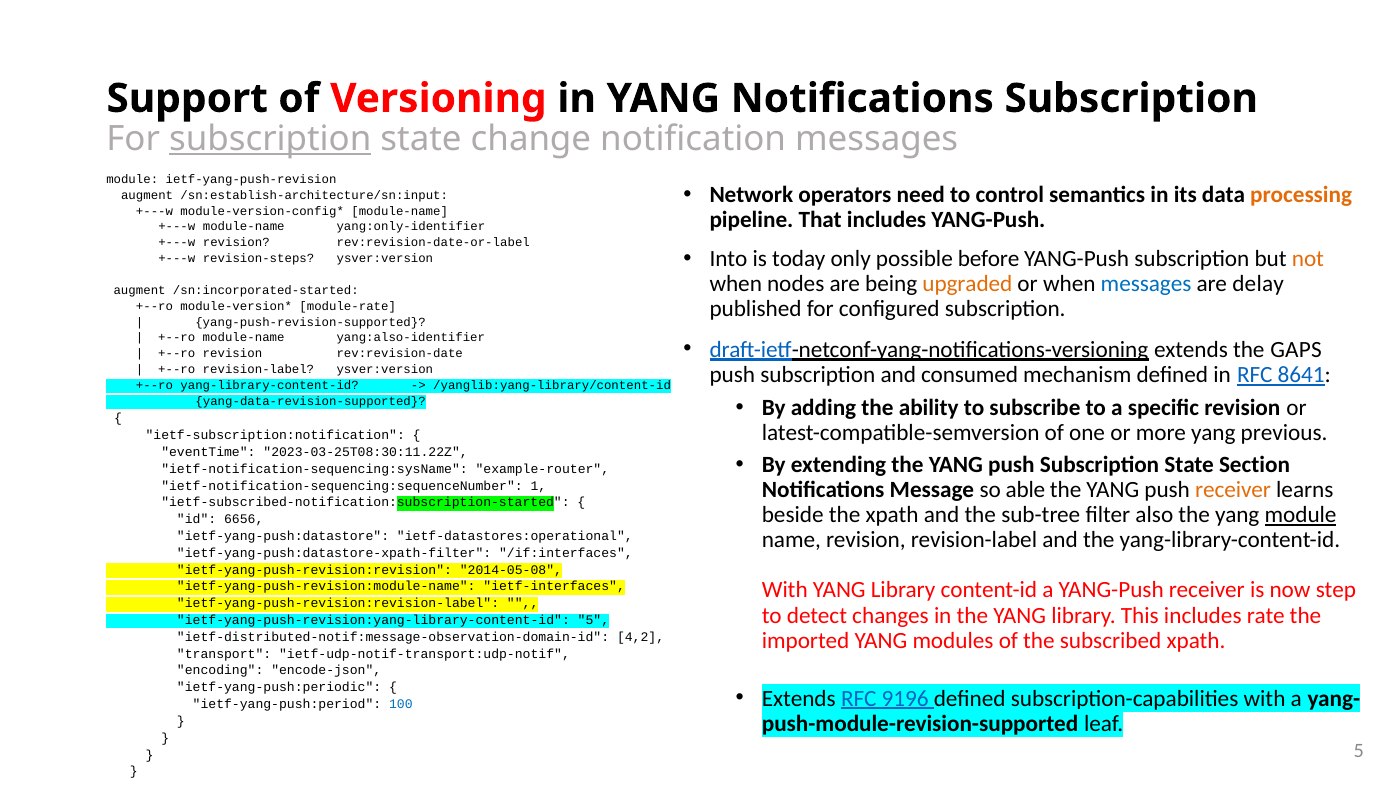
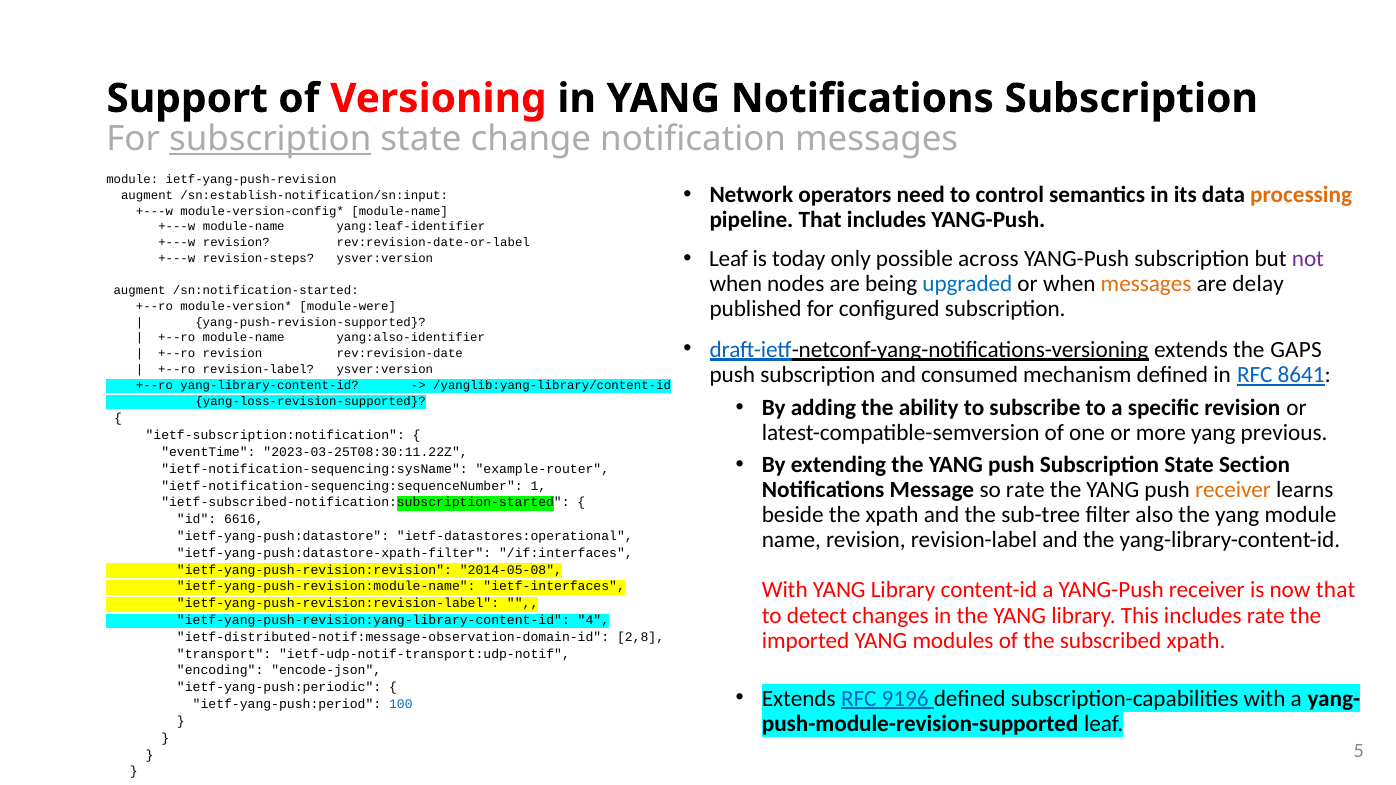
/sn:establish-architecture/sn:input: /sn:establish-architecture/sn:input -> /sn:establish-notification/sn:input (314, 195)
yang:only-identifier: yang:only-identifier -> yang:leaf-identifier (411, 227)
Into: Into -> Leaf (729, 259)
before: before -> across (988, 259)
not colour: orange -> purple (1308, 259)
upgraded colour: orange -> blue (967, 284)
messages colour: blue -> orange (1146, 284)
/sn:incorporated-started: /sn:incorporated-started -> /sn:notification-started (266, 290)
module-rate: module-rate -> module-were (348, 306)
yang-data-revision-supported: yang-data-revision-supported -> yang-loss-revision-supported (311, 401)
so able: able -> rate (1025, 490)
module underline: present -> none (1301, 515)
6656: 6656 -> 6616 (244, 519)
now step: step -> that (1336, 590)
ietf-yang-push-revision:yang-library-content-id 5: 5 -> 4 (593, 620)
4,2: 4,2 -> 2,8 (641, 637)
